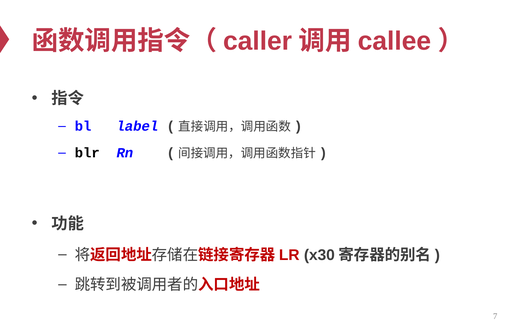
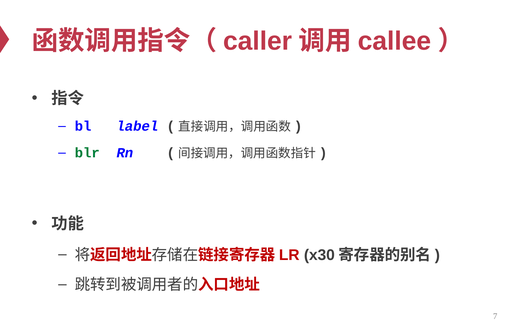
blr colour: black -> green (87, 153)
